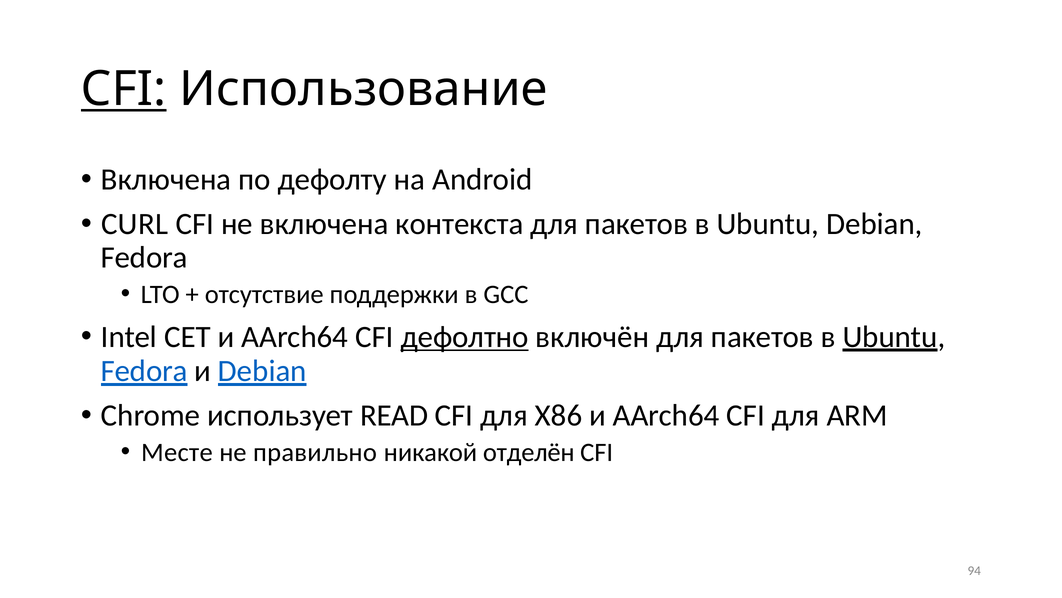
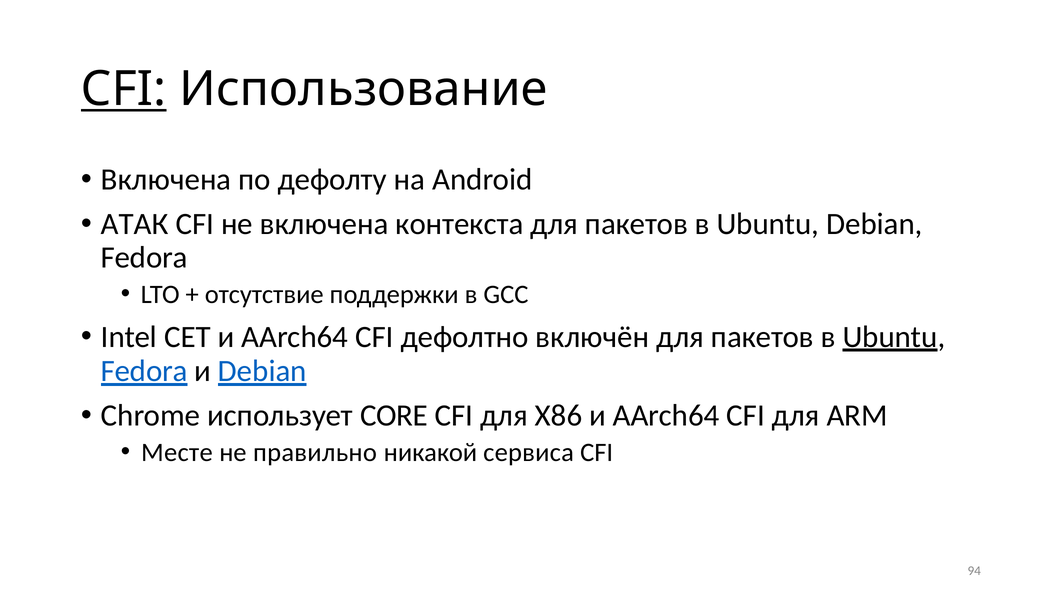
CURL: CURL -> АТАК (135, 224)
дефолтно underline: present -> none (465, 337)
READ: READ -> CORE (394, 415)
отделён: отделён -> сервиса (529, 452)
